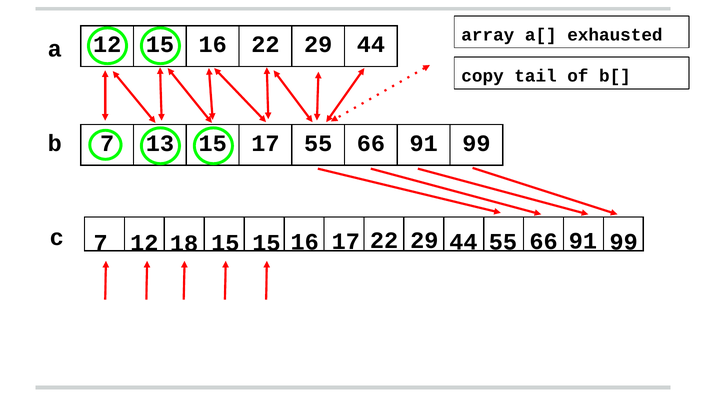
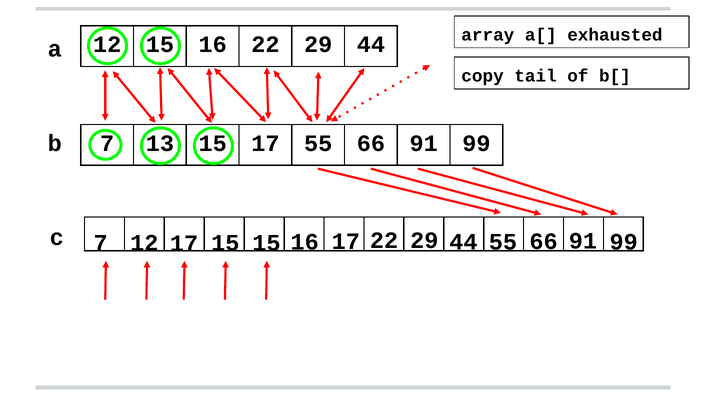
12 18: 18 -> 17 (184, 243)
